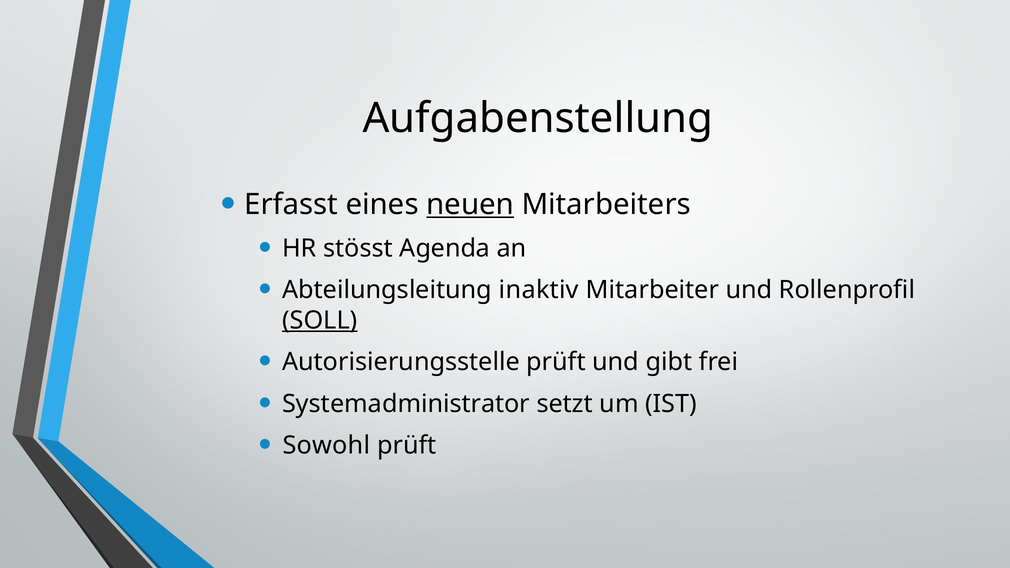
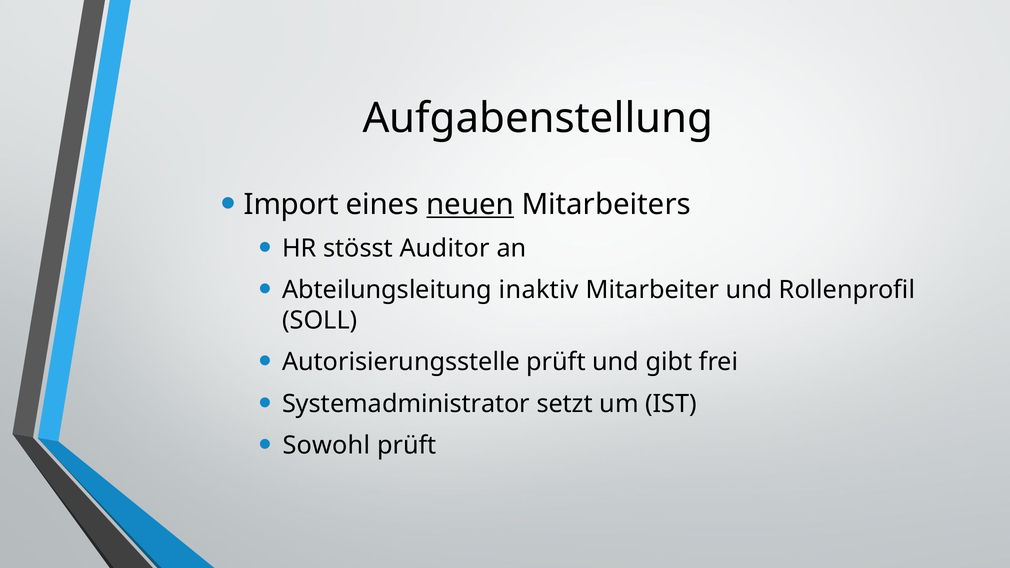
Erfasst: Erfasst -> Import (291, 205)
Agenda: Agenda -> Auditor (445, 248)
SOLL underline: present -> none (320, 320)
